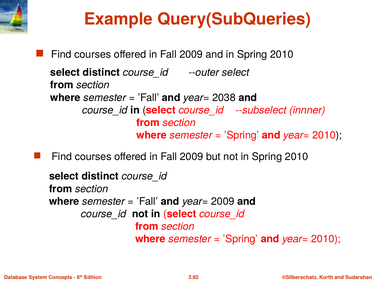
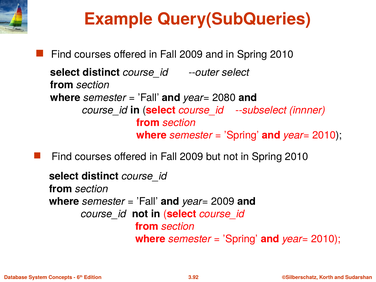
2038: 2038 -> 2080 (224, 98)
